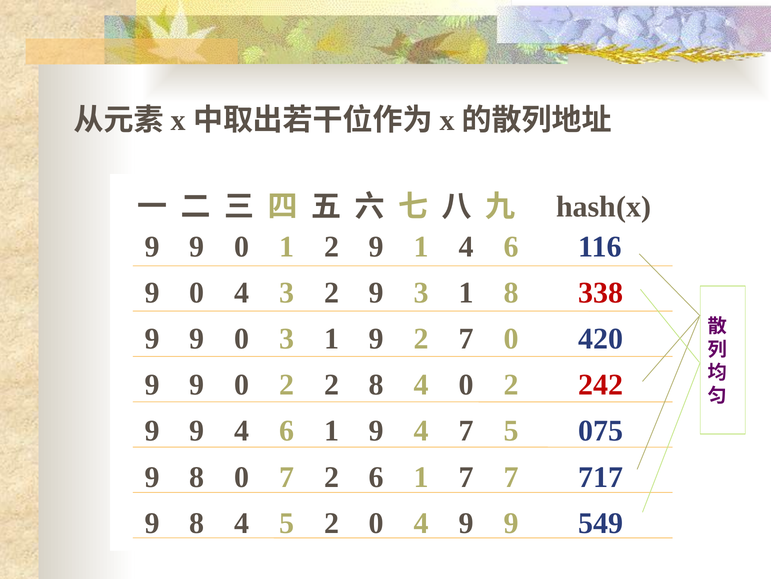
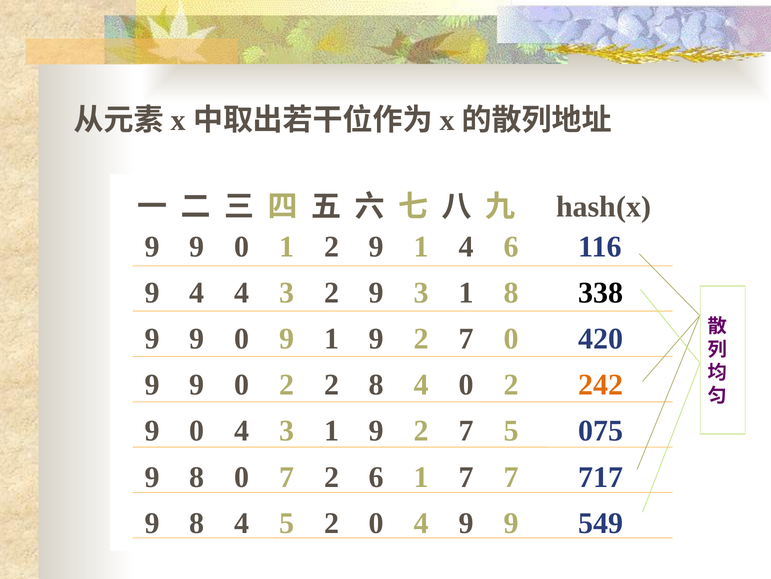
0: 0 -> 4 (197, 292)
338 colour: red -> black (601, 292)
0 3: 3 -> 9 (287, 338)
242 colour: red -> orange (601, 384)
9: 9 -> 0 (197, 431)
6: 6 -> 3 (287, 431)
4: 4 -> 2 (421, 431)
